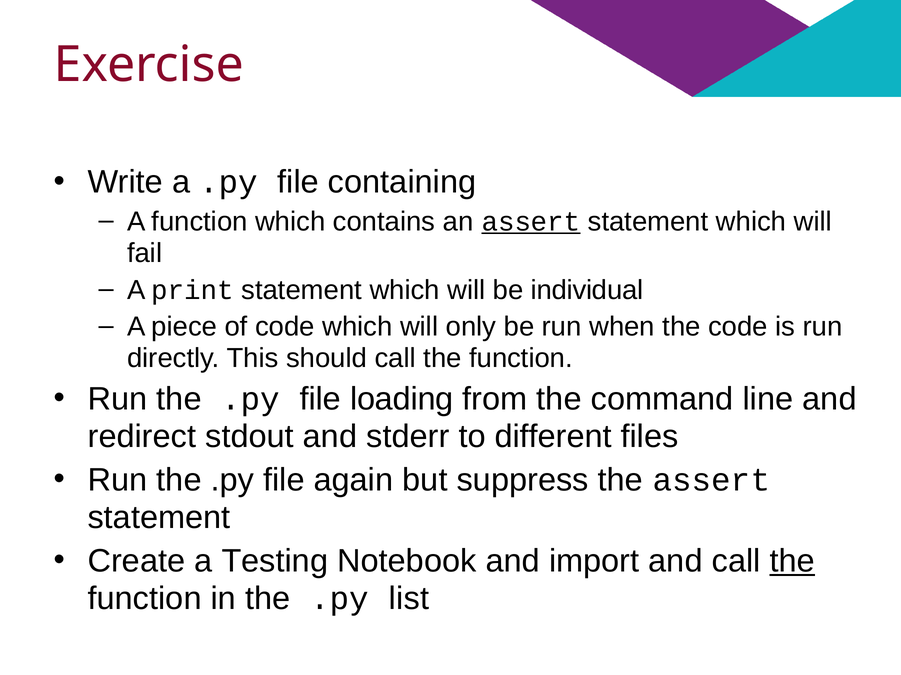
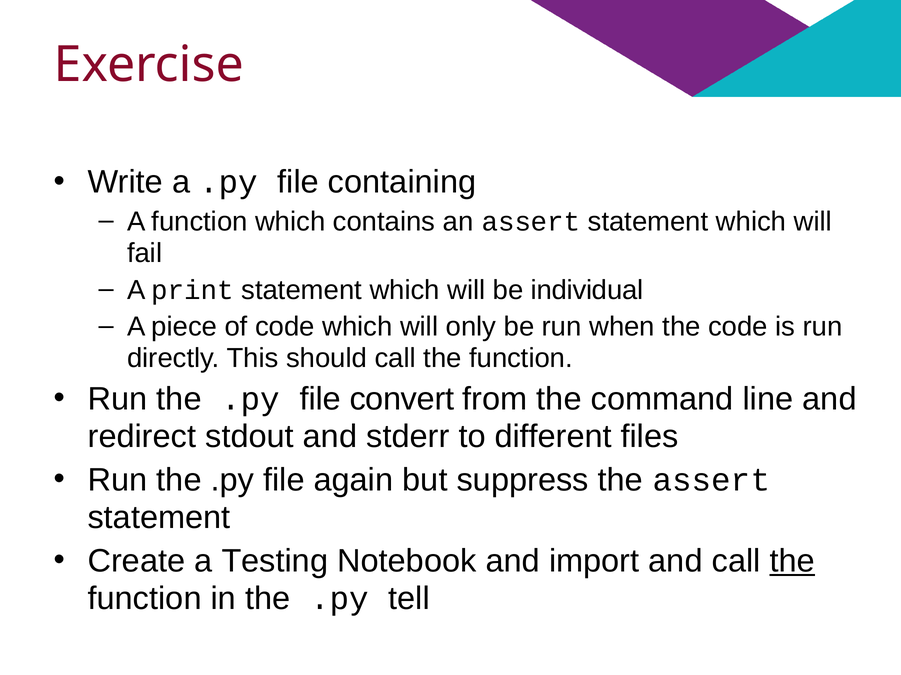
assert underline: present -> none (531, 222)
loading: loading -> convert (402, 400)
list: list -> tell (409, 599)
